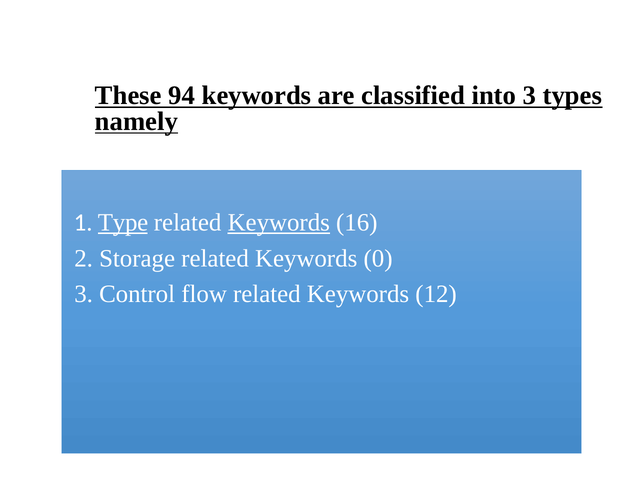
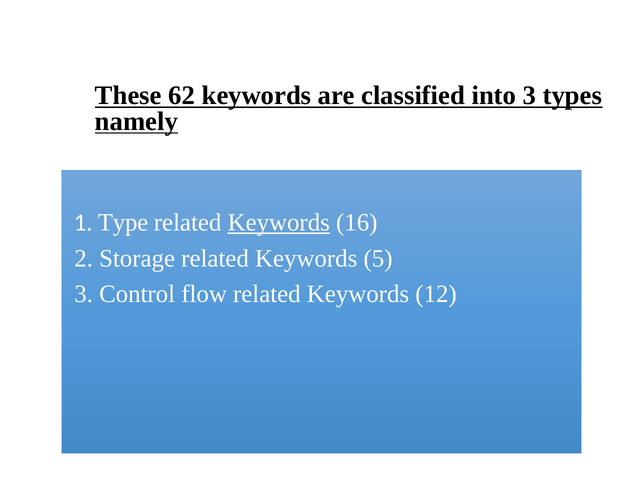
94: 94 -> 62 (182, 95)
Type underline: present -> none (123, 222)
0: 0 -> 5 (378, 258)
